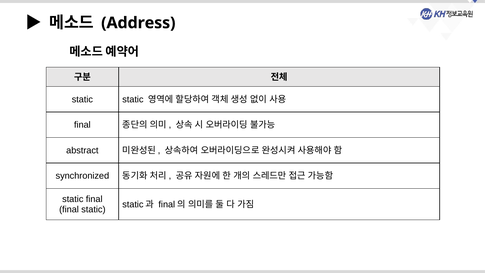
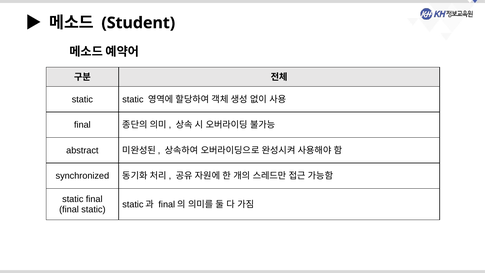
Address: Address -> Student (138, 23)
